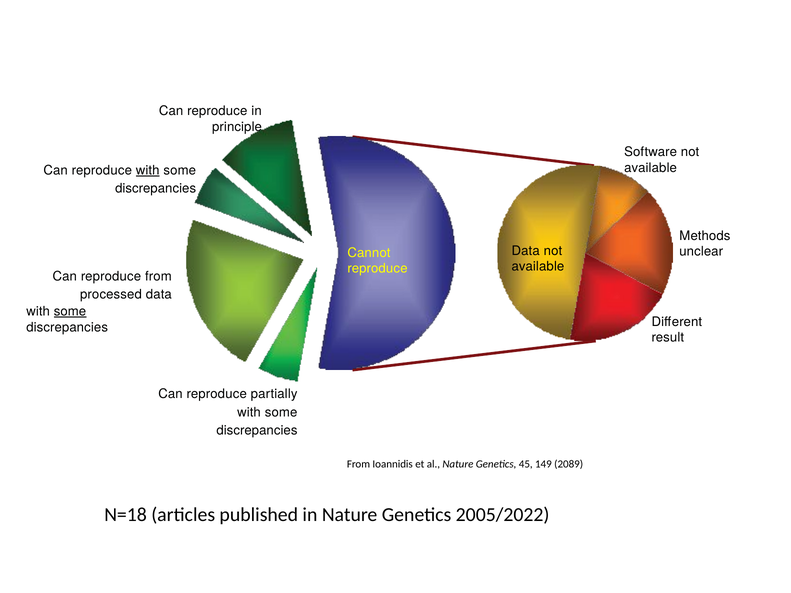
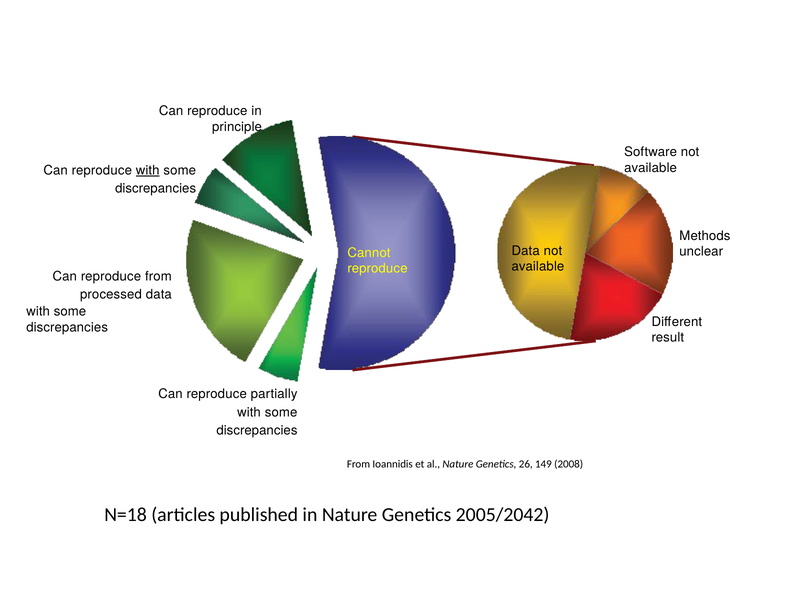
some underline: present -> none (70, 312)
45: 45 -> 26 (526, 464)
2089: 2089 -> 2008 (569, 464)
2005/2022: 2005/2022 -> 2005/2042 (503, 515)
